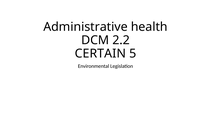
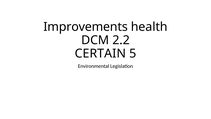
Administrative: Administrative -> Improvements (86, 27)
